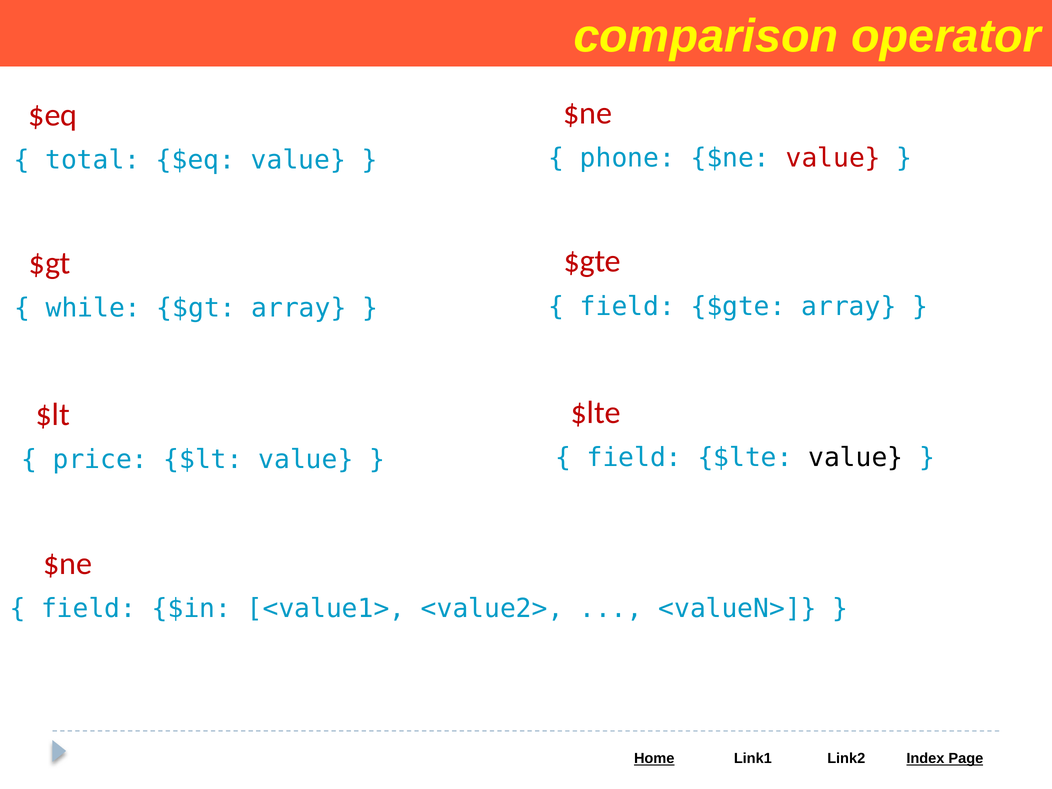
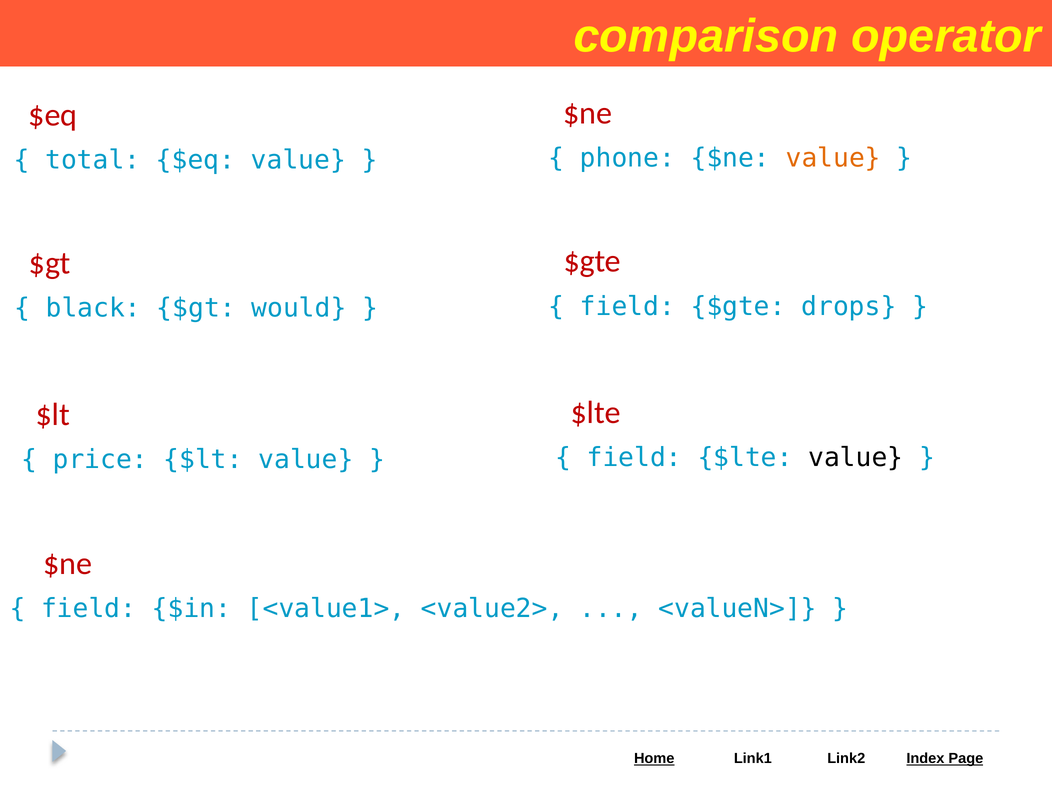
value colour: red -> orange (833, 158)
$gte array: array -> drops (849, 306)
while: while -> black (93, 308)
$gt array: array -> would (299, 308)
